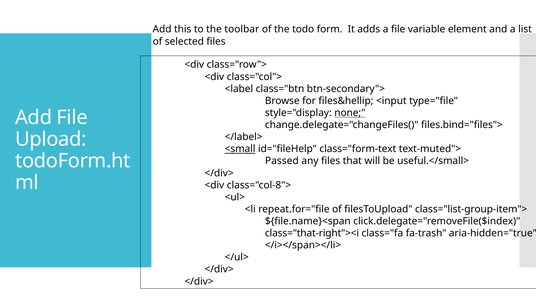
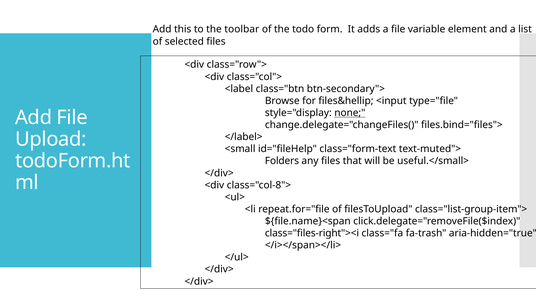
<small underline: present -> none (240, 149)
Passed: Passed -> Folders (282, 161)
class="that-right"><i: class="that-right"><i -> class="files-right"><i (312, 234)
